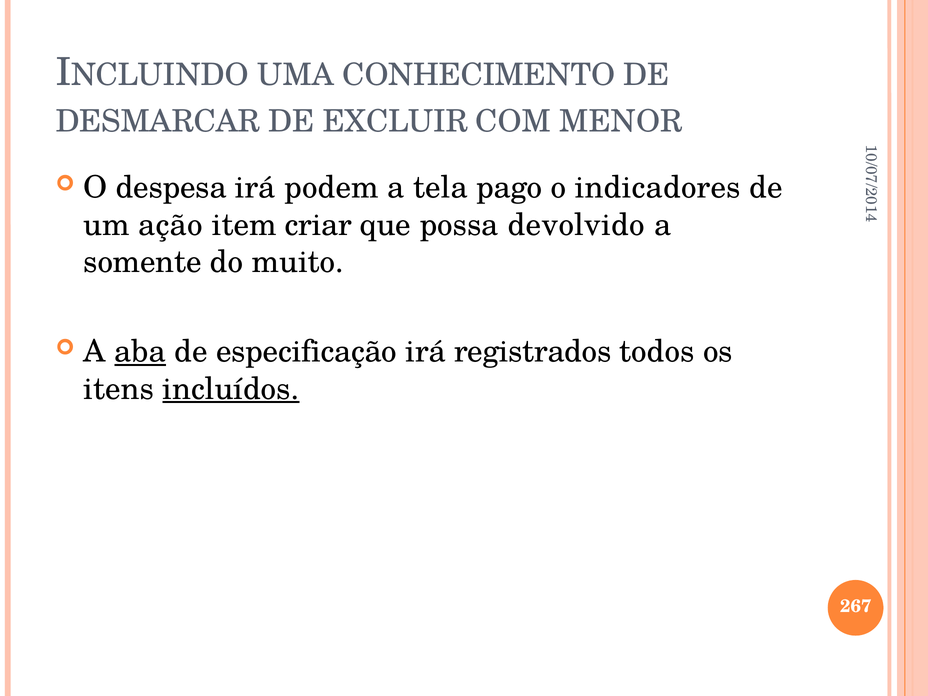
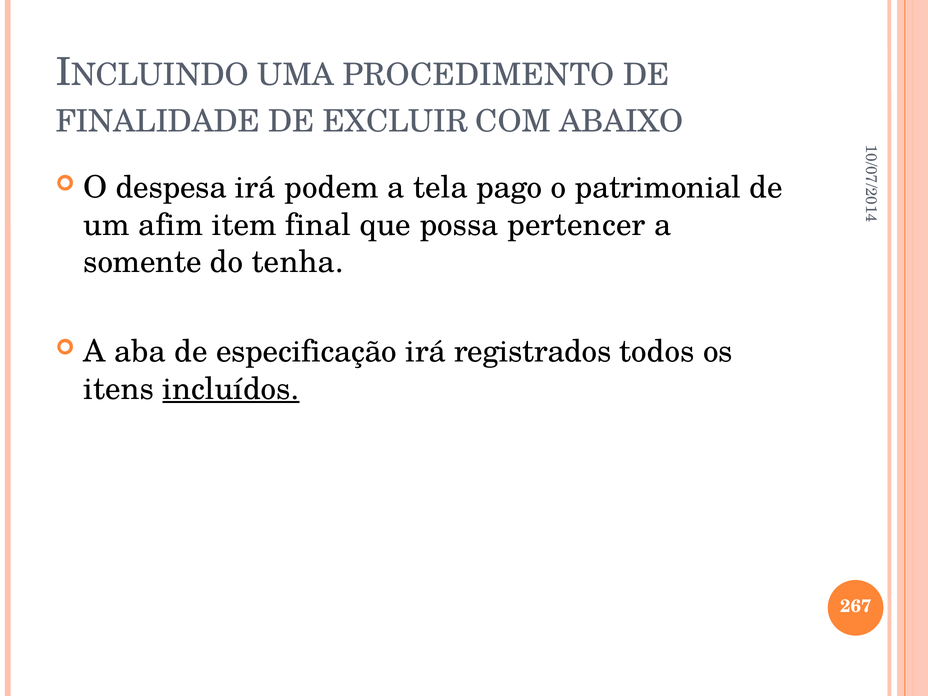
CONHECIMENTO: CONHECIMENTO -> PROCEDIMENTO (479, 75)
DESMARCAR: DESMARCAR -> FINALIDADE (158, 121)
MENOR: MENOR -> ABAIXO (621, 121)
indicadores: indicadores -> patrimonial (658, 188)
ação: ação -> afim (171, 225)
criar: criar -> final (318, 225)
devolvido: devolvido -> pertencer (576, 225)
muito: muito -> tenha (298, 262)
aba underline: present -> none (140, 352)
